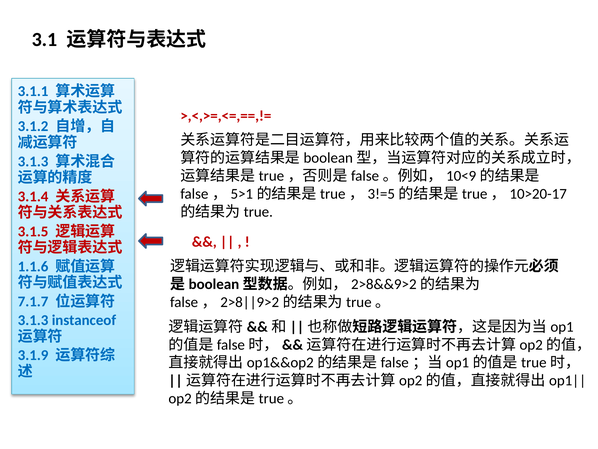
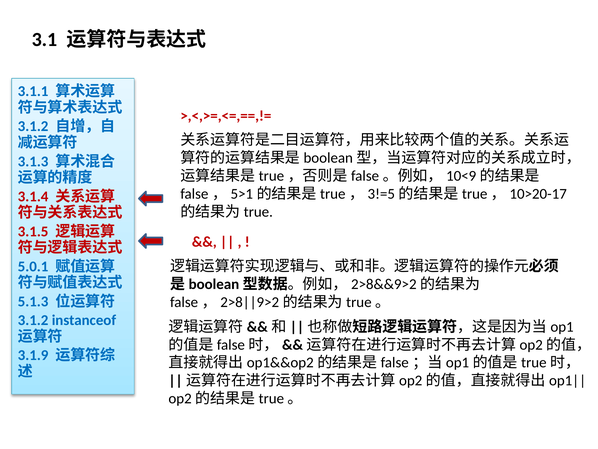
1.1.6: 1.1.6 -> 5.0.1 (33, 266)
7.1.7: 7.1.7 -> 5.1.3 (33, 301)
3.1.3: 3.1.3 -> 3.1.2 (33, 320)
